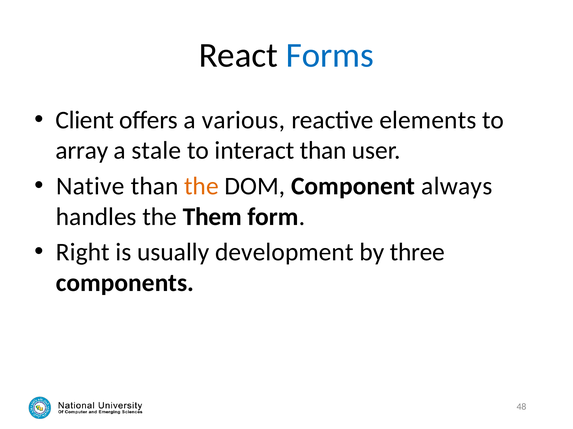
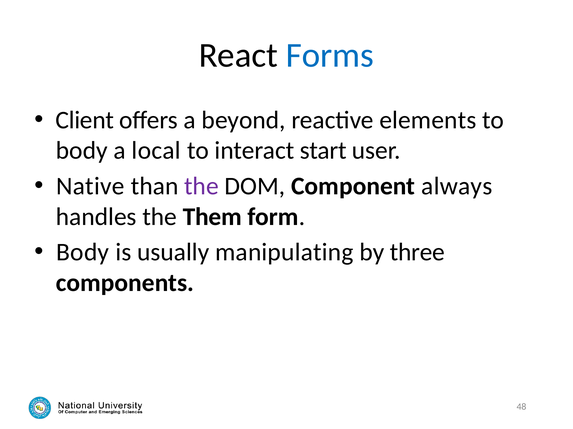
various: various -> beyond (244, 120)
array: array -> body (82, 151)
stale: stale -> local (156, 151)
interact than: than -> start (323, 151)
the colour: orange -> purple (201, 186)
Right: Right -> Body (83, 253)
development: development -> manipulating (284, 253)
